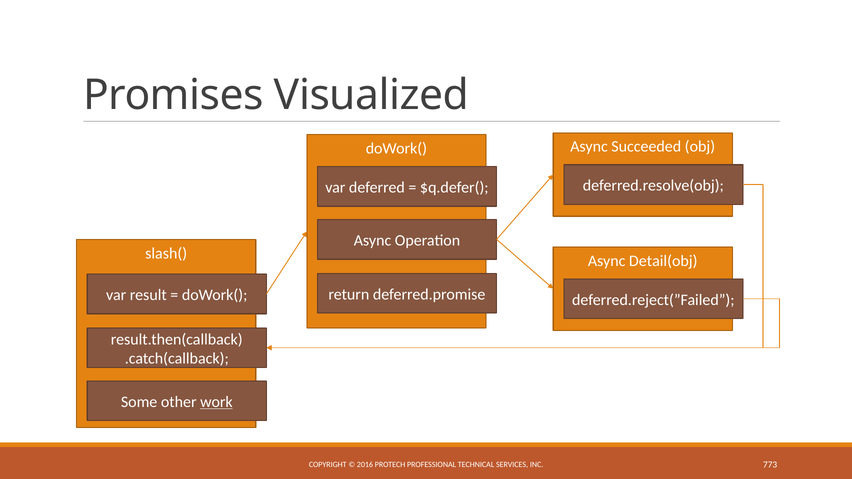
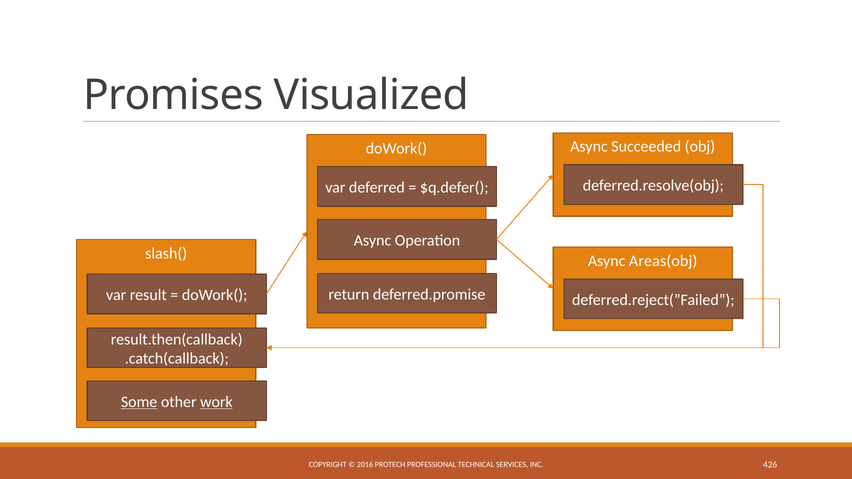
Detail(obj: Detail(obj -> Areas(obj (663, 261)
Some underline: none -> present (139, 402)
773: 773 -> 426 (770, 465)
